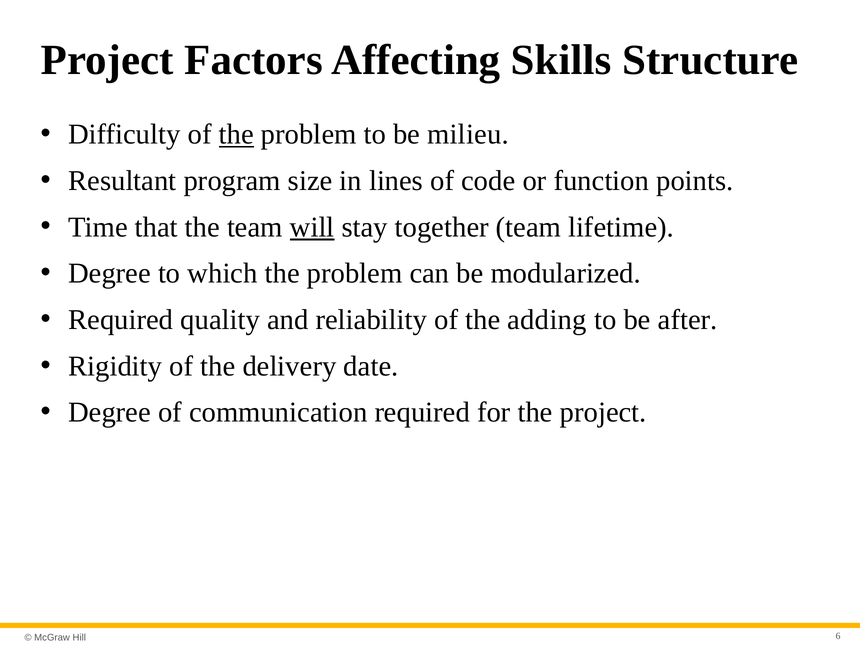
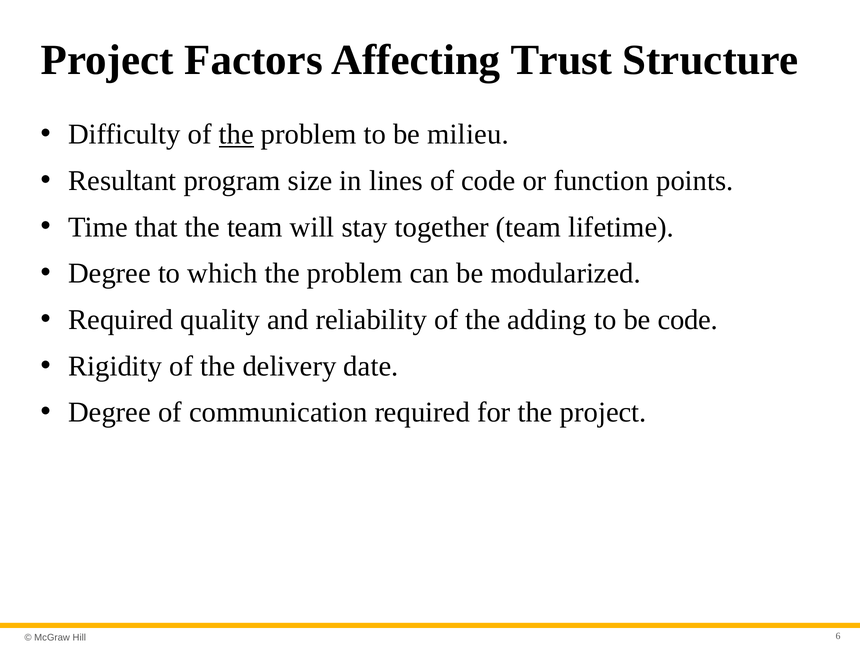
Skills: Skills -> Trust (561, 60)
will underline: present -> none (312, 227)
be after: after -> code (688, 320)
